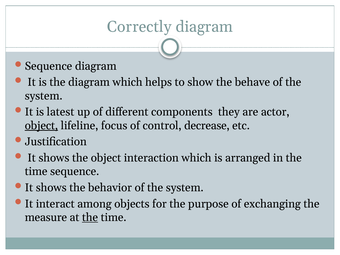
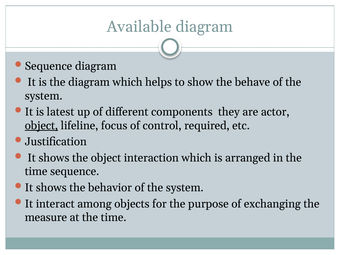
Correctly: Correctly -> Available (139, 27)
decrease: decrease -> required (207, 126)
the underline: present -> none (90, 217)
